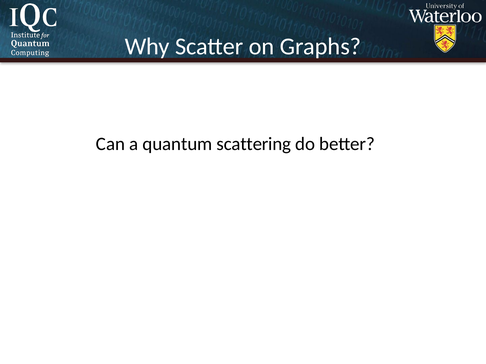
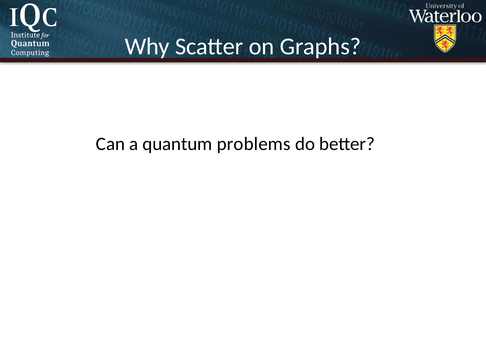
scattering: scattering -> problems (254, 144)
